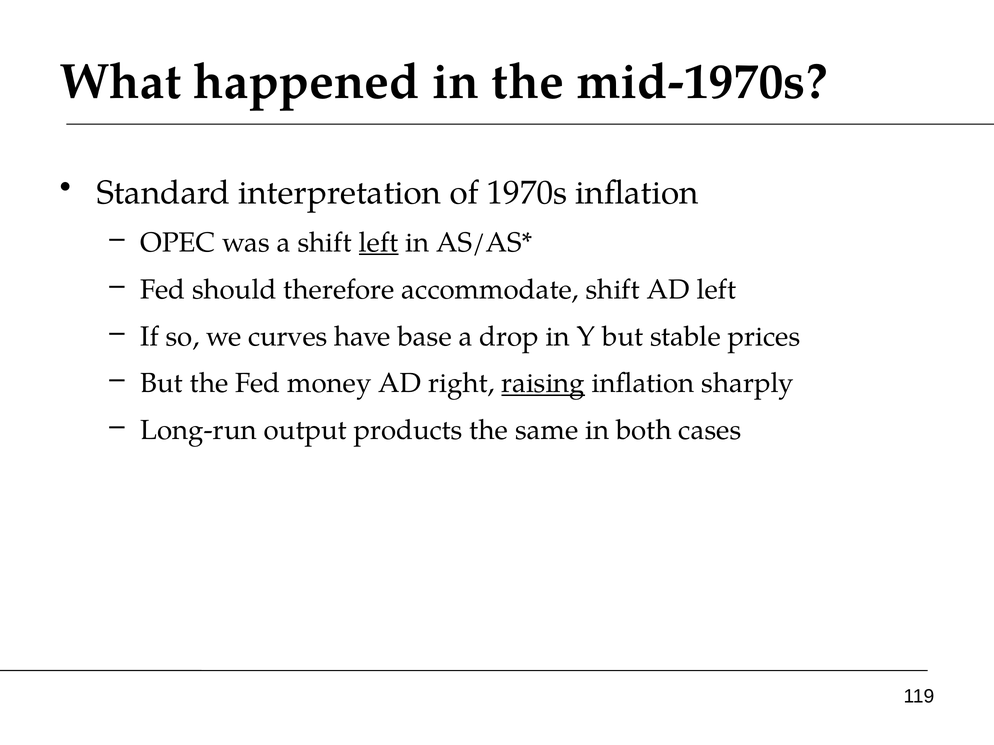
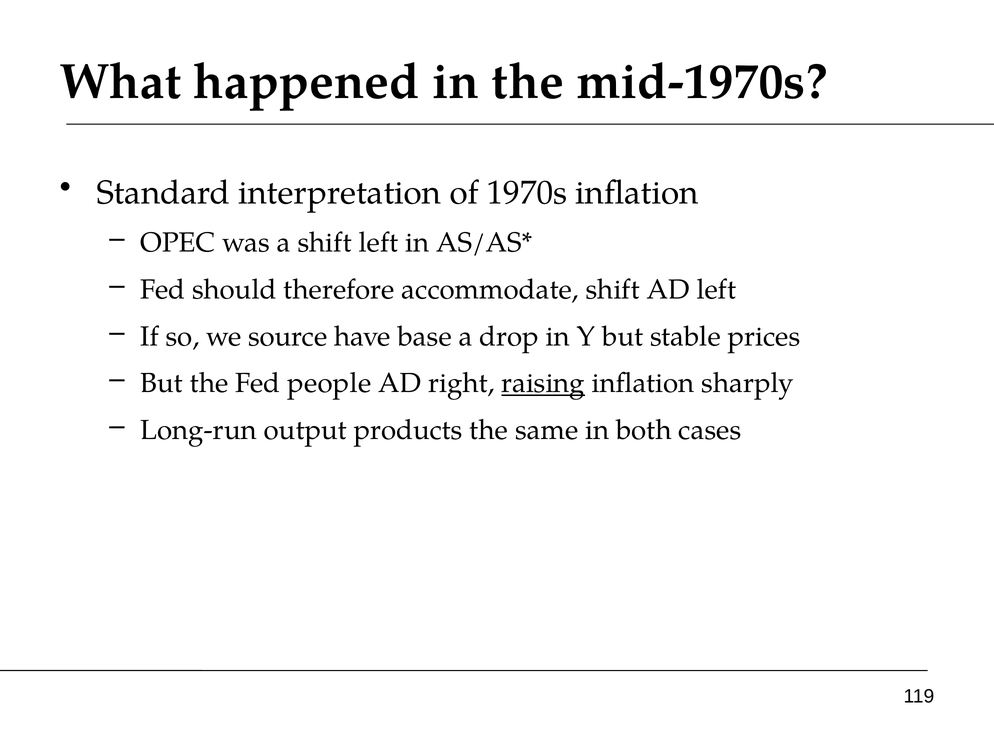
left underline: present -> none (379, 243)
curves: curves -> source (288, 337)
money: money -> people (329, 384)
